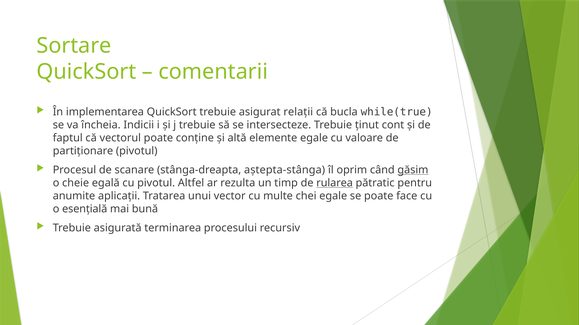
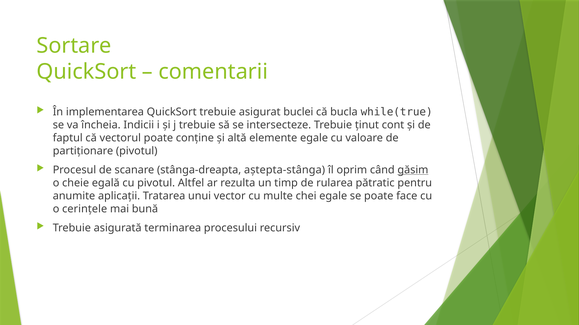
relații: relații -> buclei (298, 112)
rularea underline: present -> none (335, 183)
esențială: esențială -> cerințele (85, 209)
